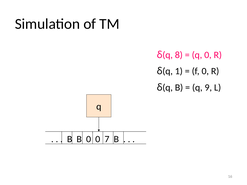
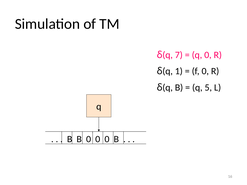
8: 8 -> 7 (179, 55)
9: 9 -> 5 (208, 88)
0 0 7: 7 -> 0 (107, 139)
